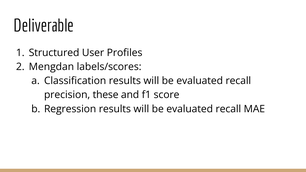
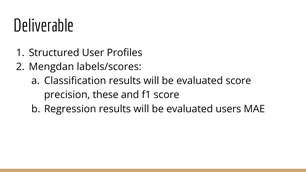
recall: recall -> score (238, 81)
recall: recall -> users (228, 109)
